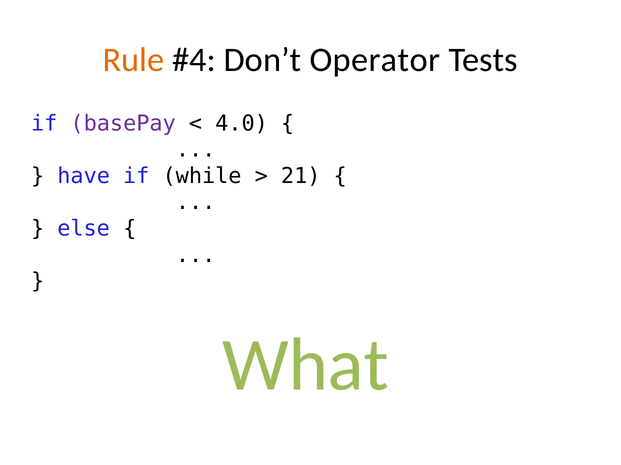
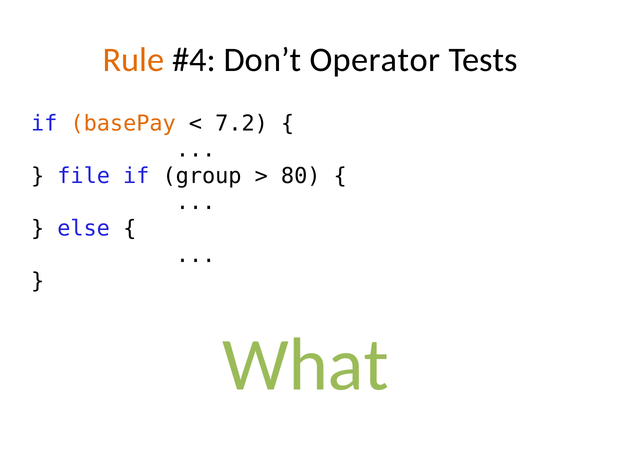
basePay colour: purple -> orange (123, 124)
4.0: 4.0 -> 7.2 (242, 124)
have: have -> file (84, 176)
while: while -> group (202, 176)
21: 21 -> 80 (301, 176)
